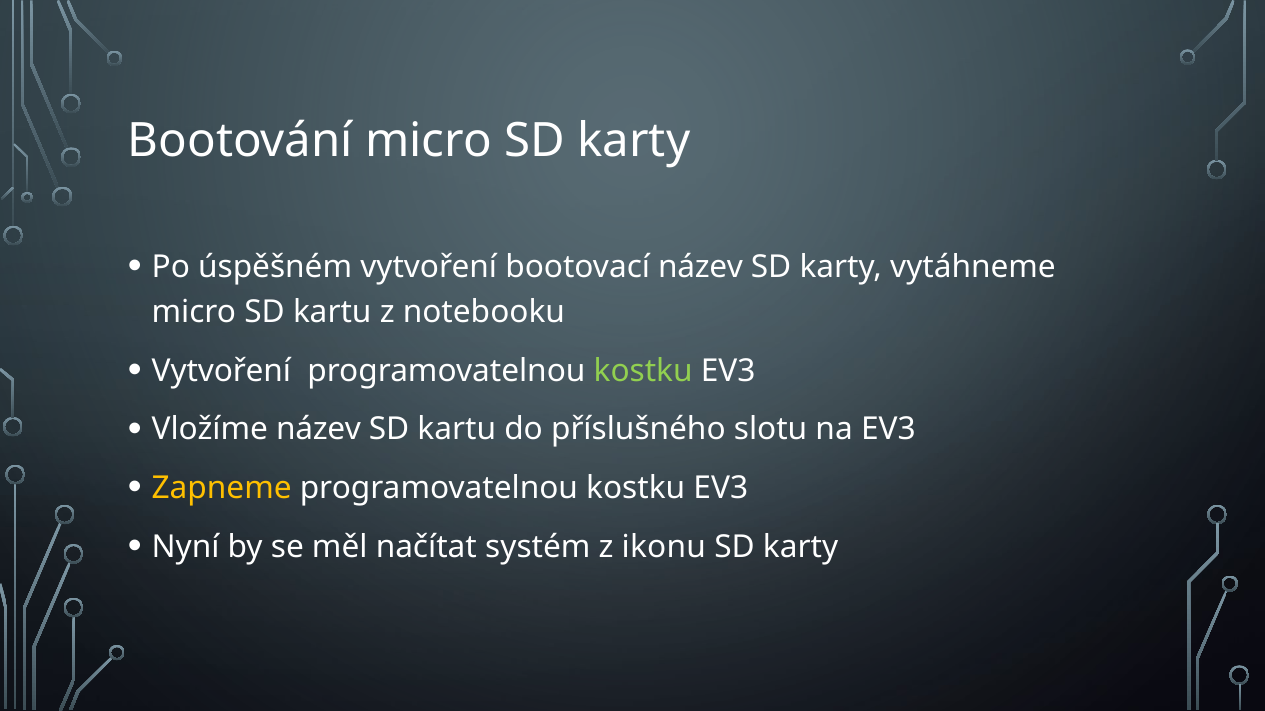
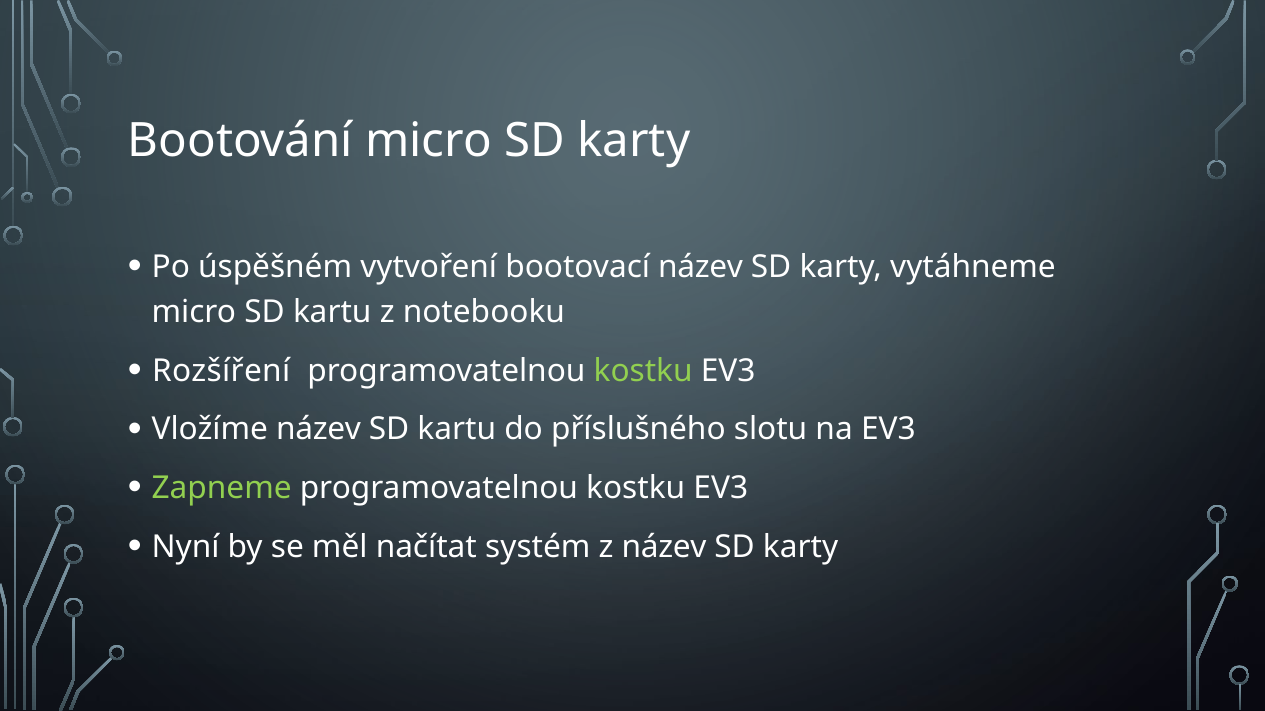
Vytvoření: Vytvoření -> Rozšíření (221, 371)
Zapneme colour: yellow -> light green (222, 489)
z ikonu: ikonu -> název (664, 547)
